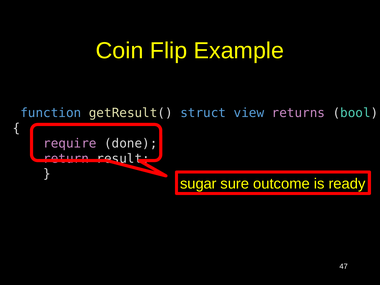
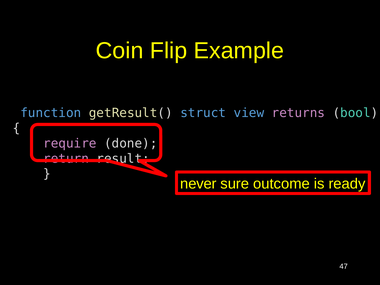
sugar: sugar -> never (198, 184)
